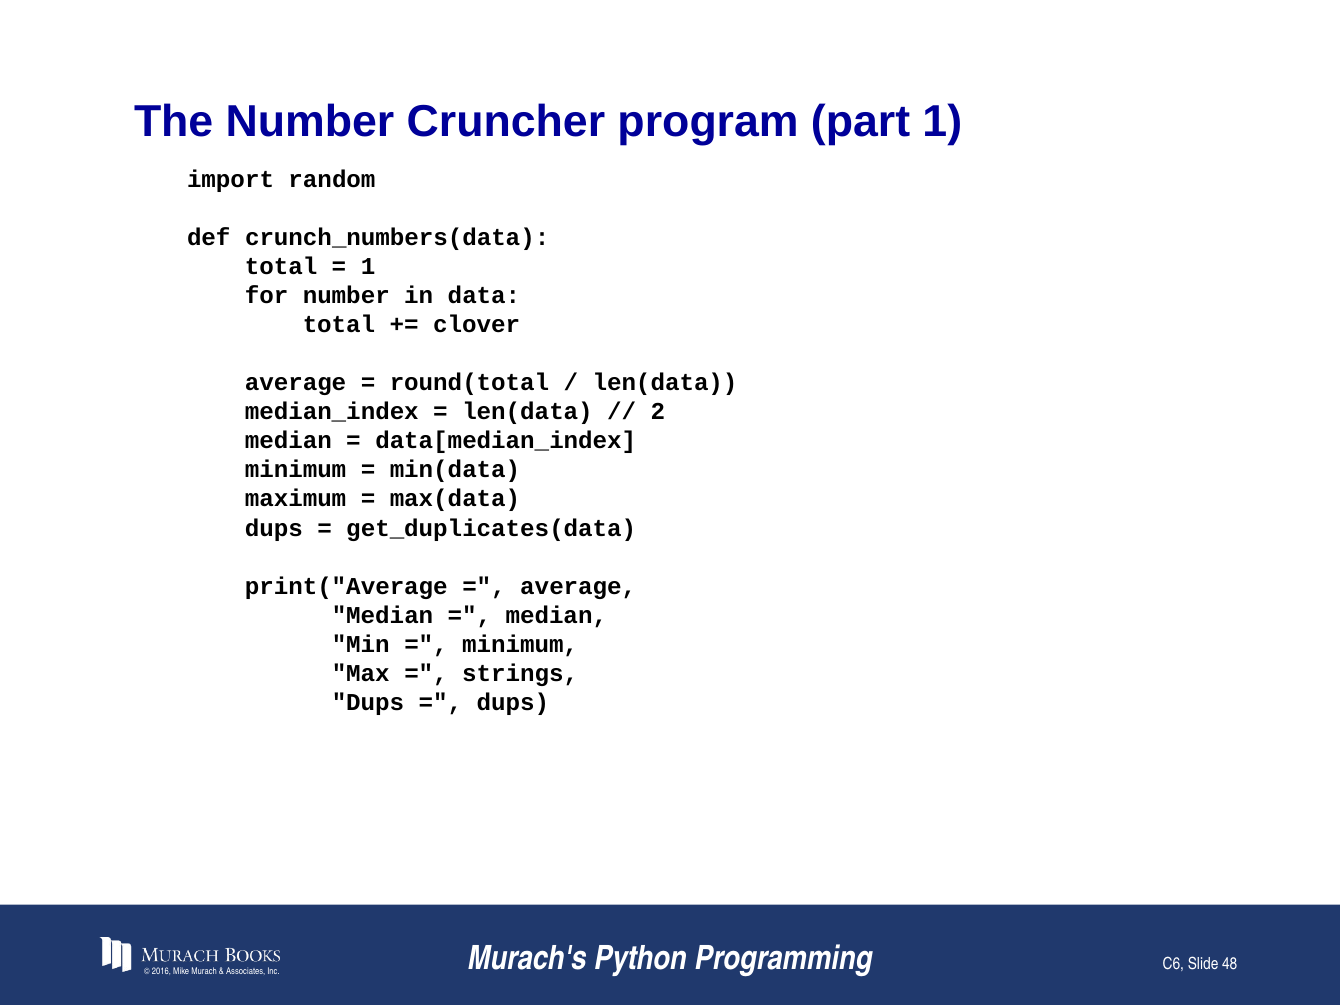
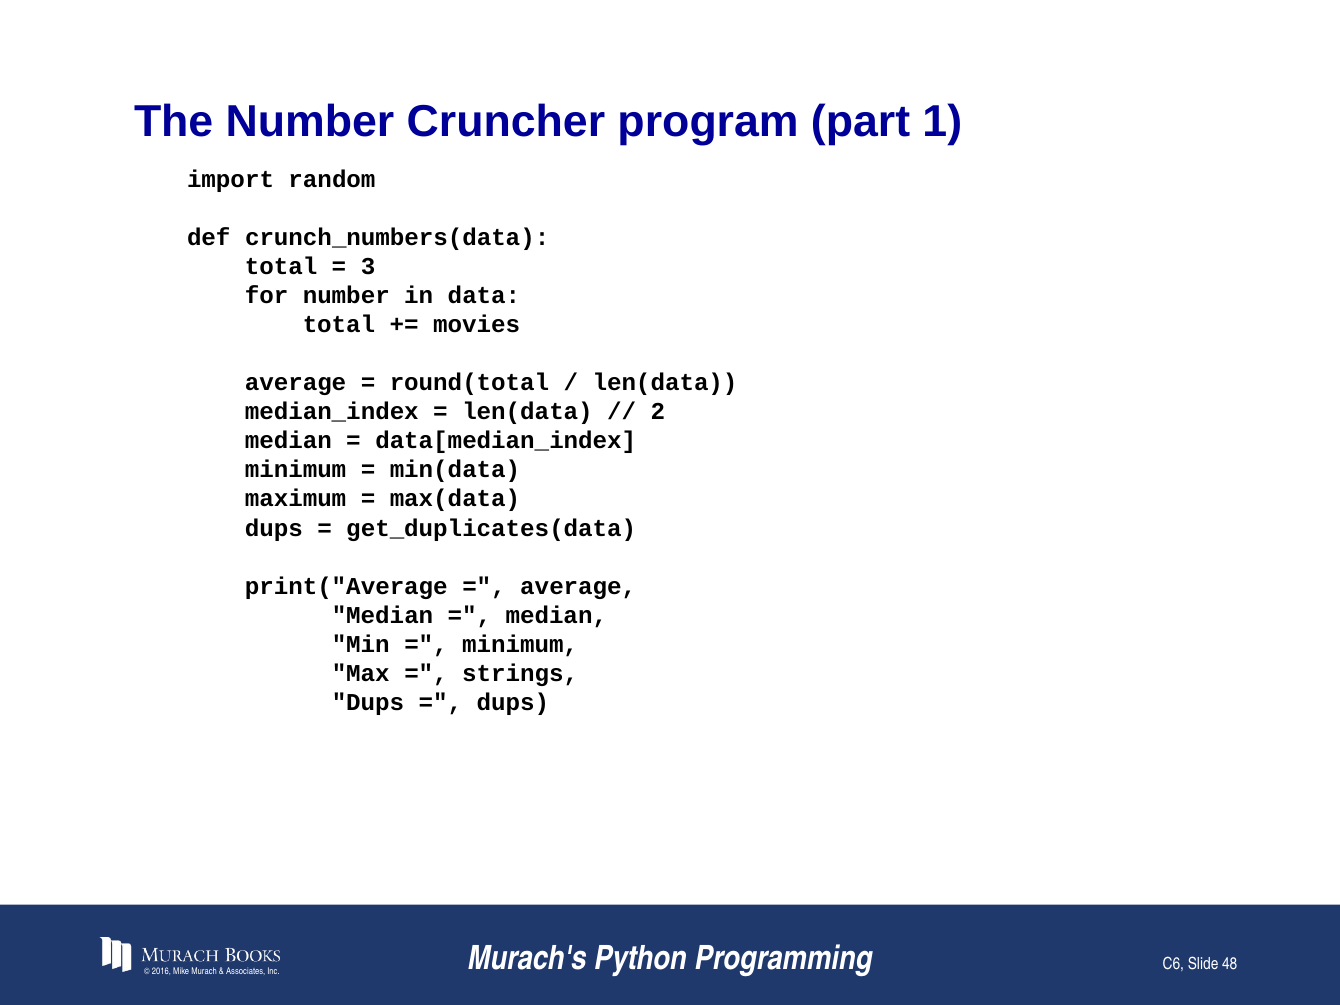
1: 1 -> 3 (368, 266)
clover: clover -> movies (477, 325)
